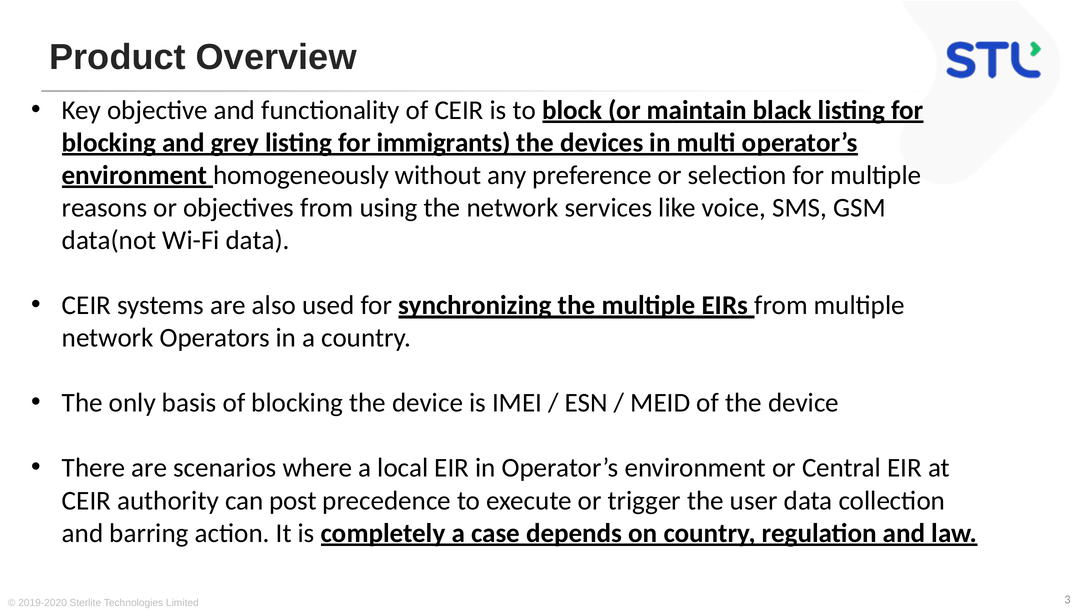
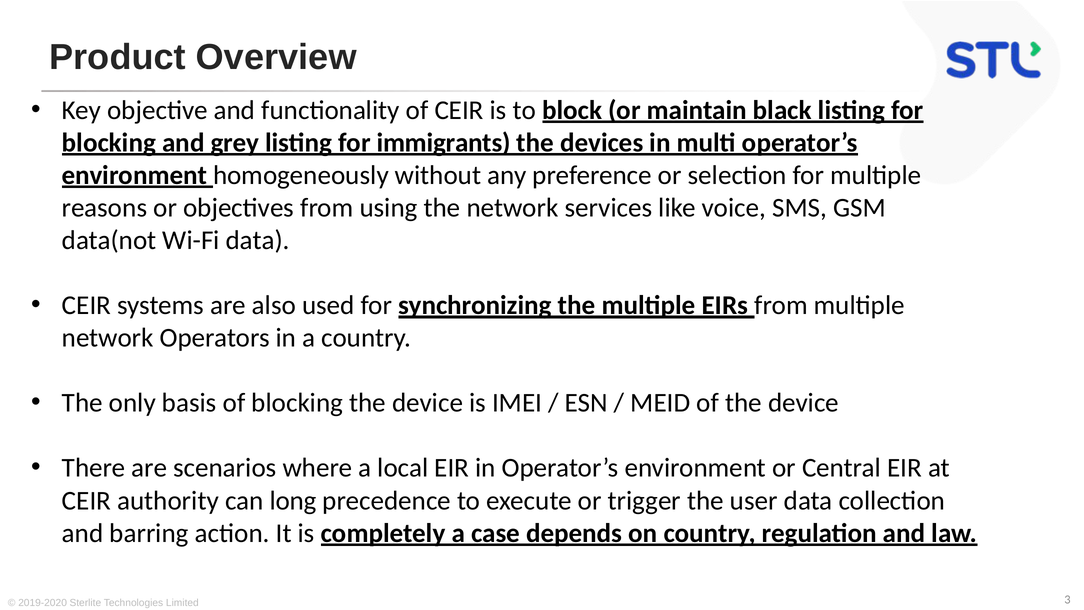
post: post -> long (293, 500)
